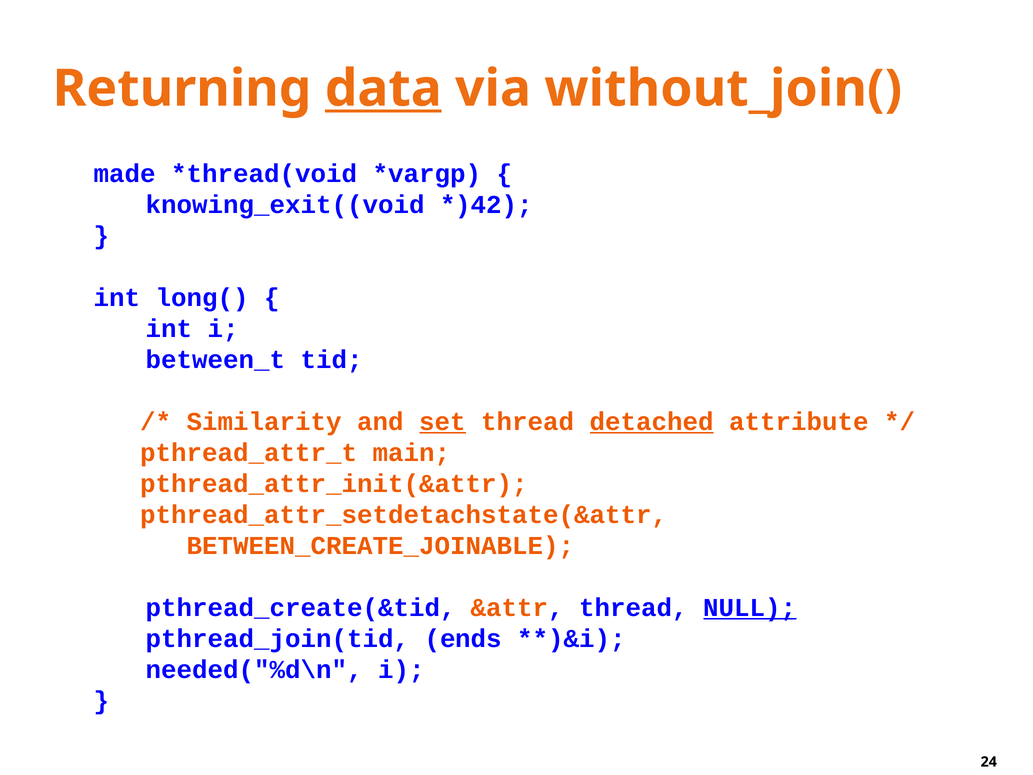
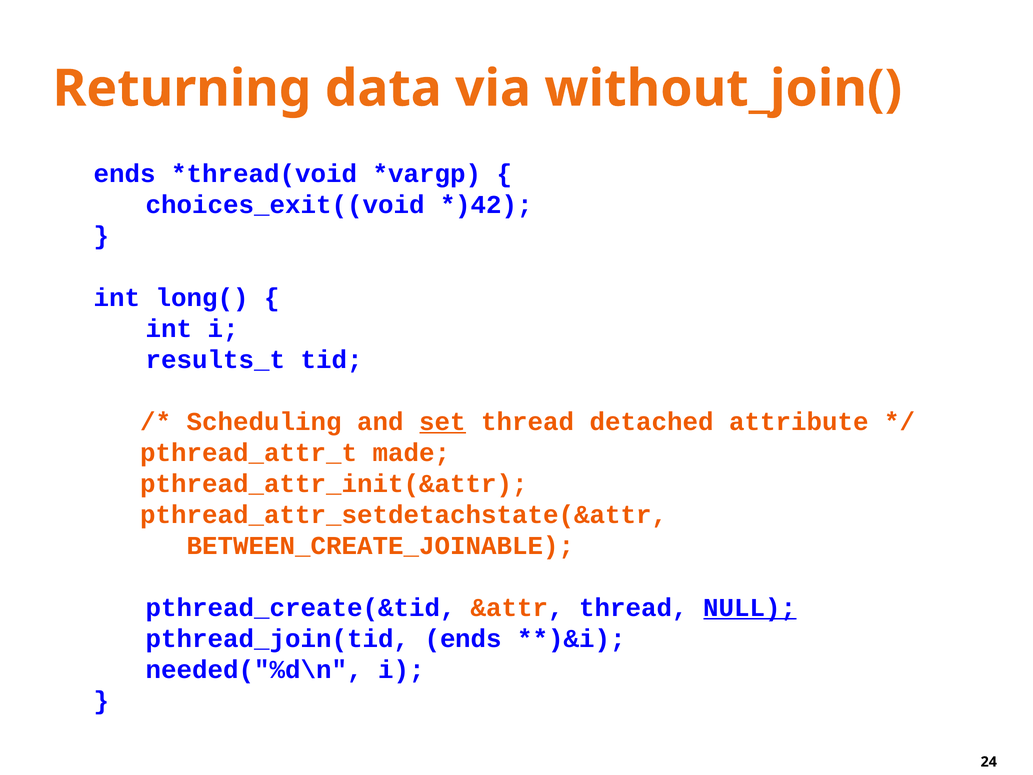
data underline: present -> none (383, 89)
made: made -> ends (125, 174)
knowing_exit((void: knowing_exit((void -> choices_exit((void (285, 205)
between_t: between_t -> results_t (215, 360)
Similarity: Similarity -> Scheduling (264, 422)
detached underline: present -> none (652, 422)
main: main -> made (412, 453)
